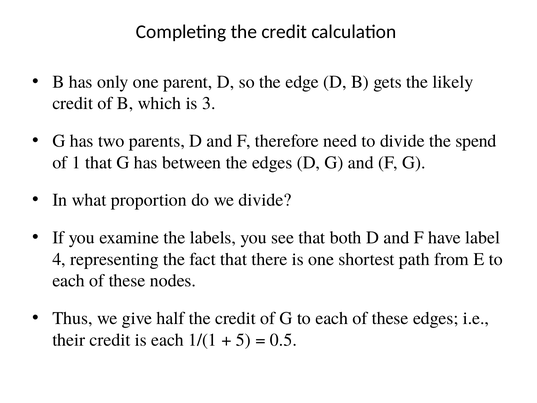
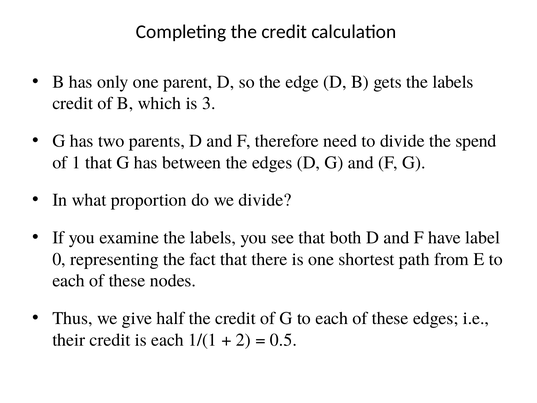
gets the likely: likely -> labels (453, 82)
4: 4 -> 0 (59, 259)
5: 5 -> 2 (243, 340)
